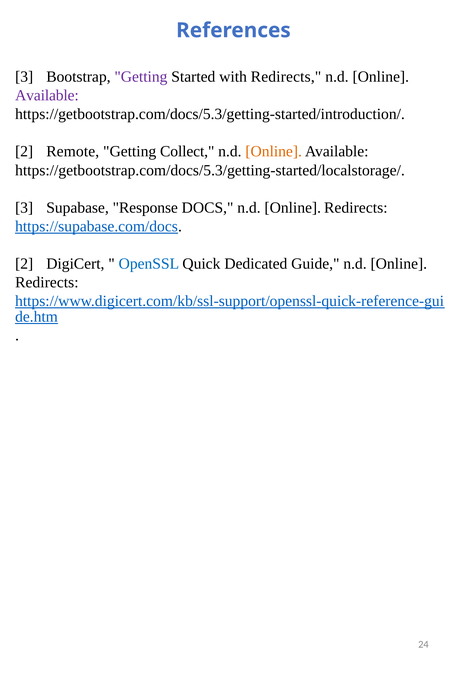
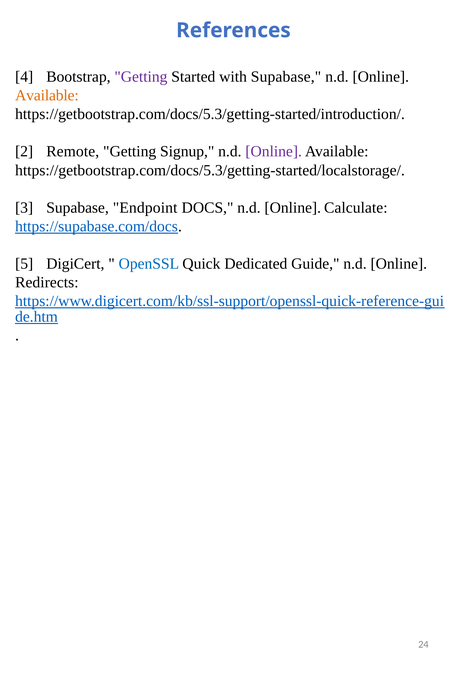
3: 3 -> 4 (24, 77)
with Redirects: Redirects -> Supabase (286, 77)
Available colour: purple -> orange (47, 95)
Collect: Collect -> Signup (187, 151)
Online colour: orange -> purple (274, 151)
Response: Response -> Endpoint (145, 207)
DOCS n.d Online Redirects: Redirects -> Calculate (356, 207)
2: 2 -> 5 (24, 263)
